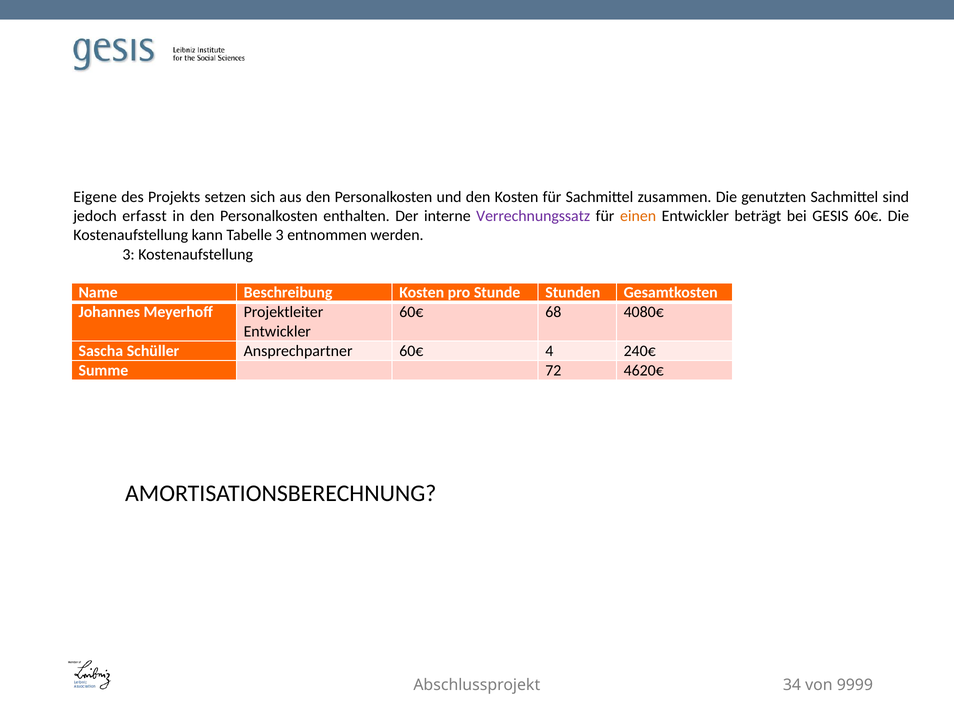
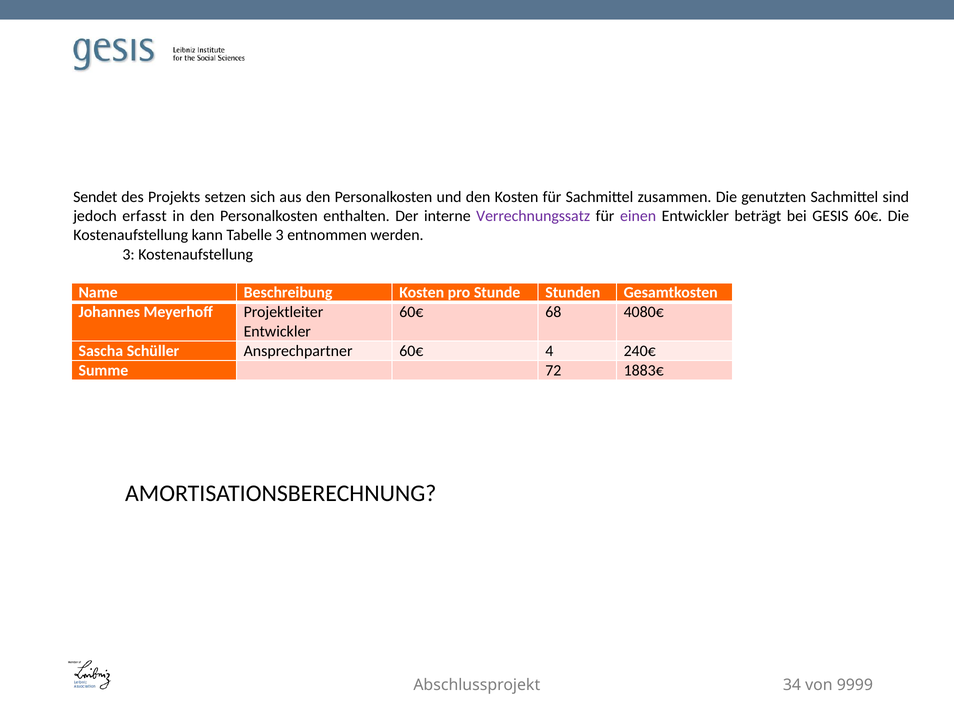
Eigene: Eigene -> Sendet (95, 197)
einen colour: orange -> purple (638, 216)
4620€: 4620€ -> 1883€ (644, 370)
